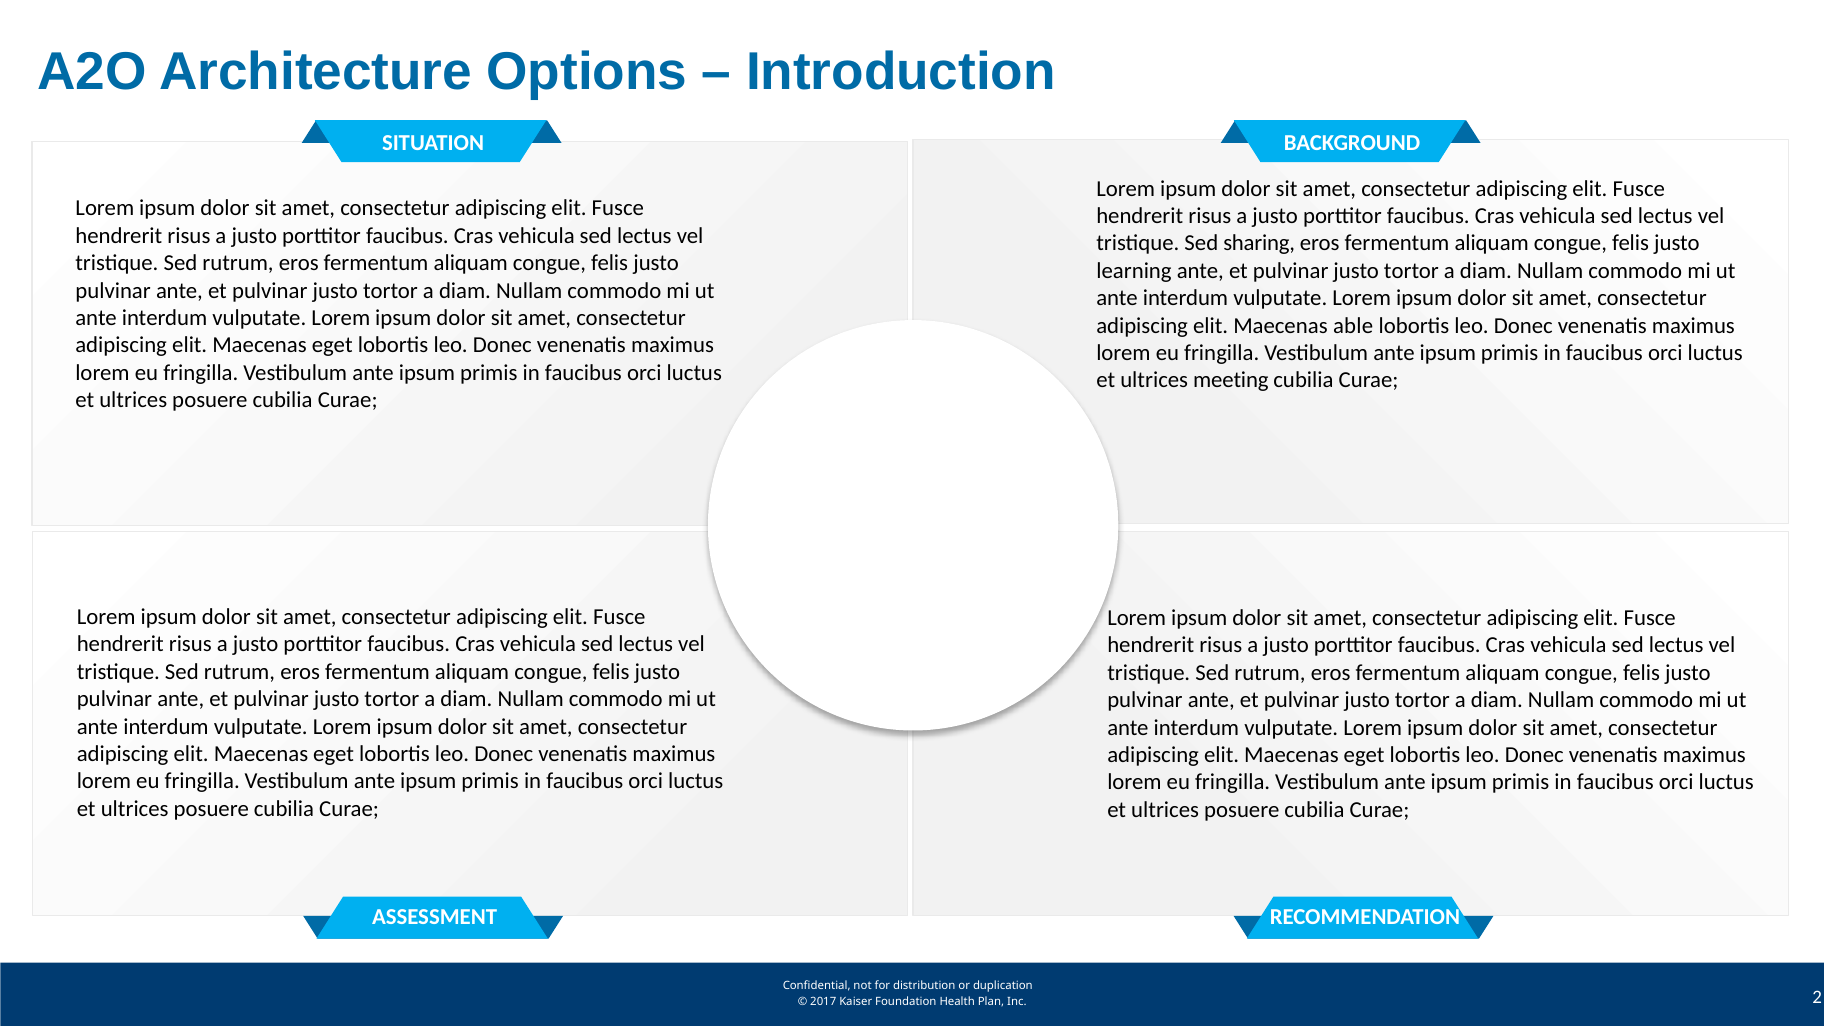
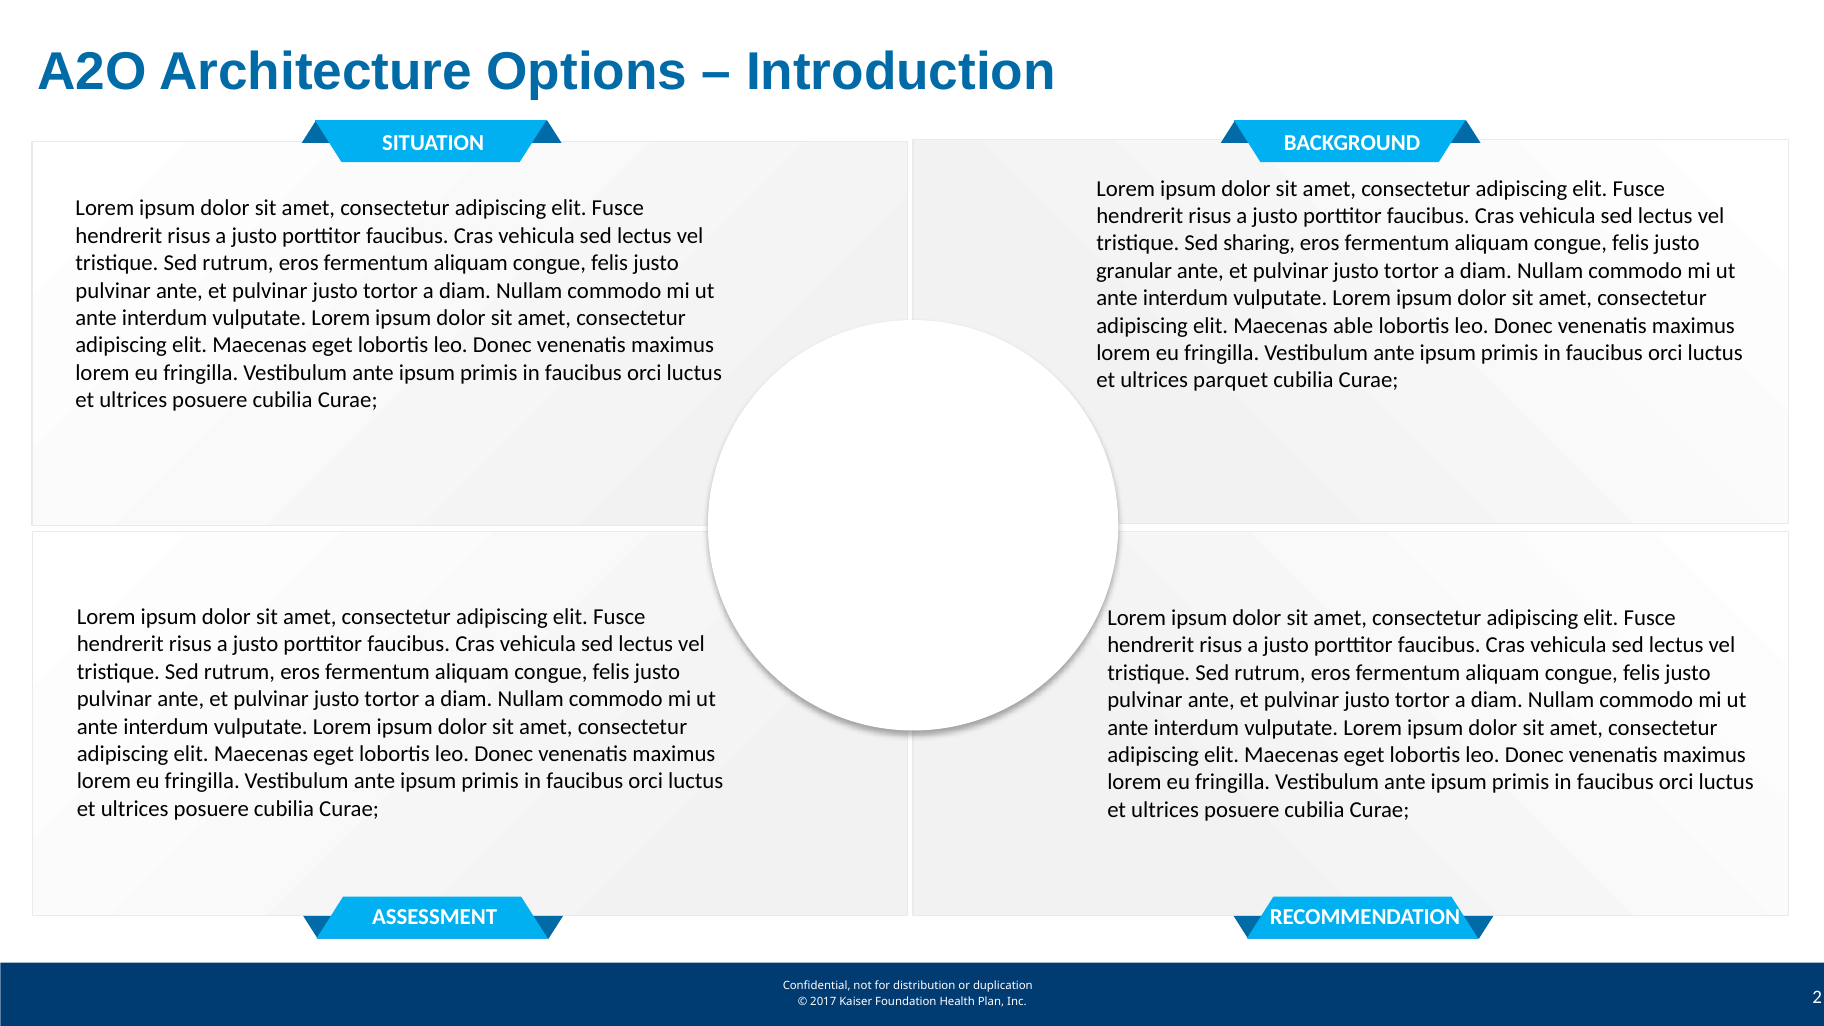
learning: learning -> granular (1134, 271)
meeting: meeting -> parquet (1231, 380)
